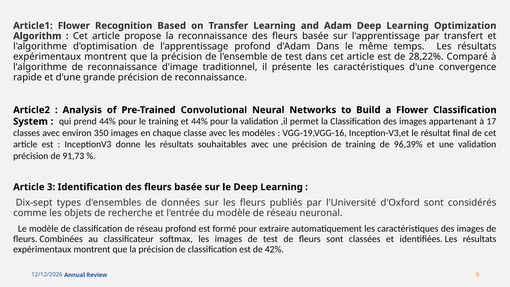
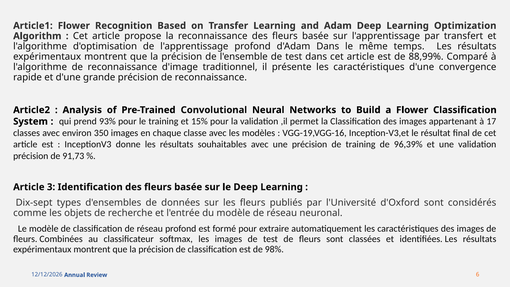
28,22%: 28,22% -> 88,99% (426, 57)
prend 44%: 44% -> 93% (107, 121)
et 44%: 44% -> 15% (199, 121)
42%: 42% -> 98% (274, 249)
